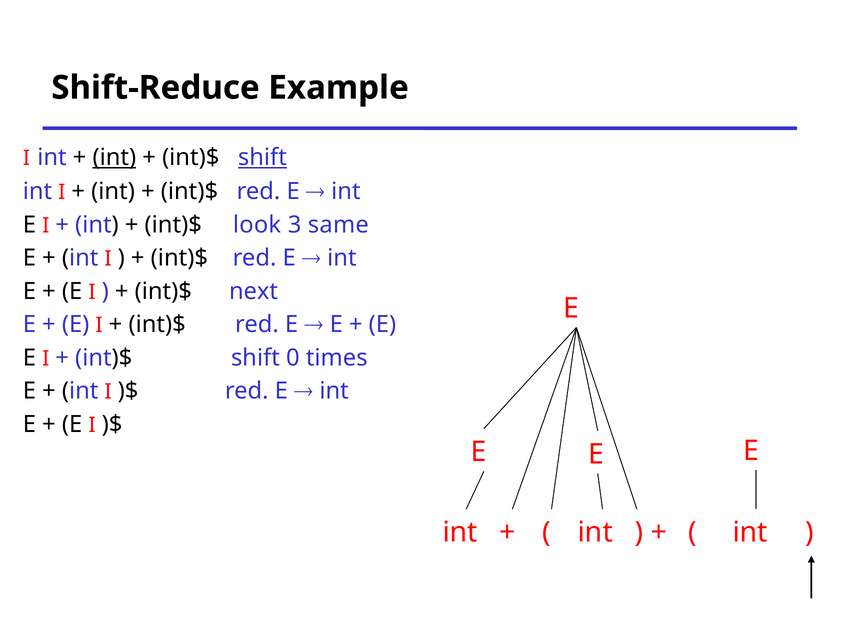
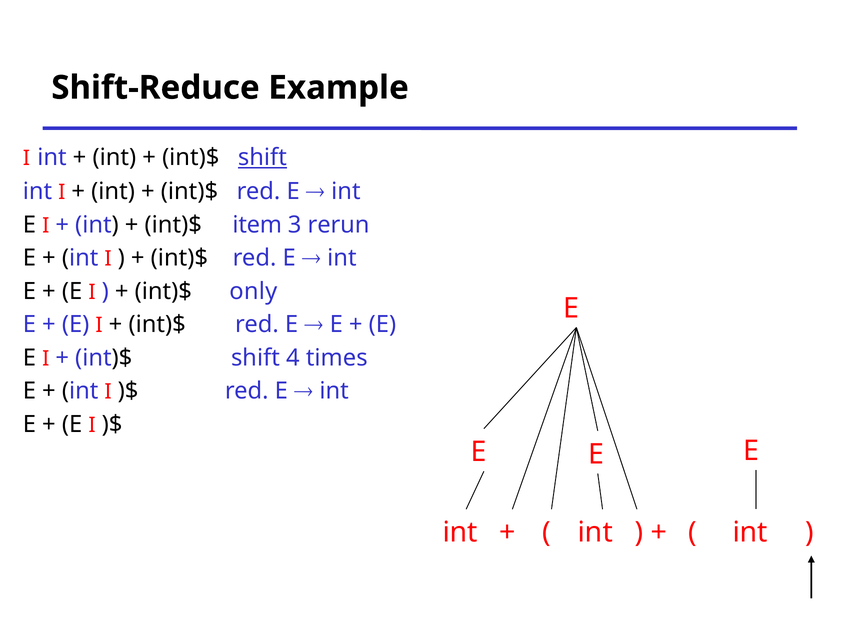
int underline: present -> none (114, 157)
look: look -> item (257, 225)
same: same -> rerun (339, 225)
next: next -> only (253, 291)
0: 0 -> 4 (293, 358)
